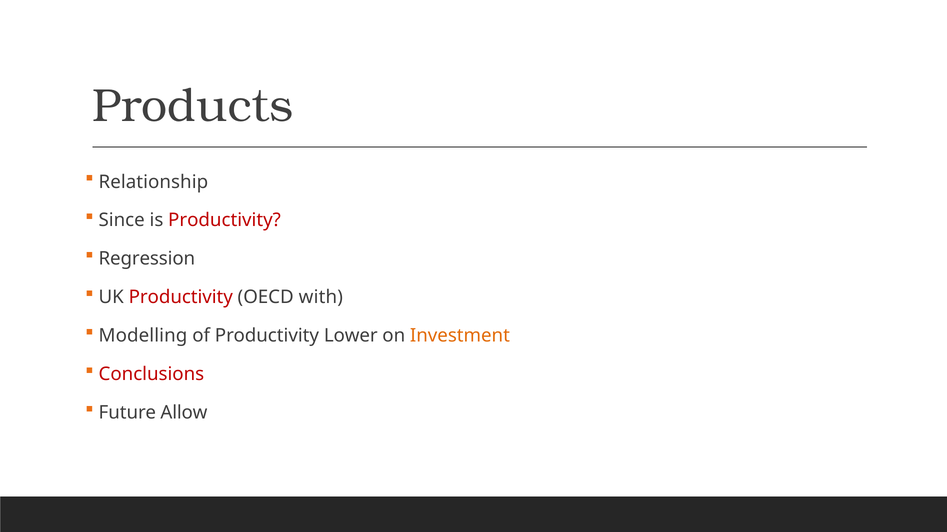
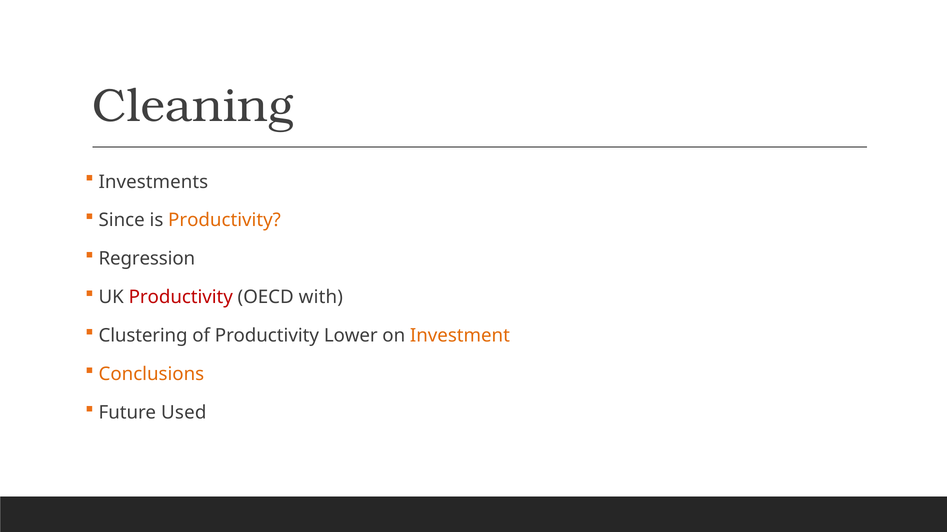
Products: Products -> Cleaning (193, 106)
Relationship: Relationship -> Investments (153, 182)
Productivity colour: red -> orange (224, 221)
Modelling: Modelling -> Clustering (143, 336)
Conclusions colour: red -> orange (151, 375)
Allow: Allow -> Used (184, 413)
